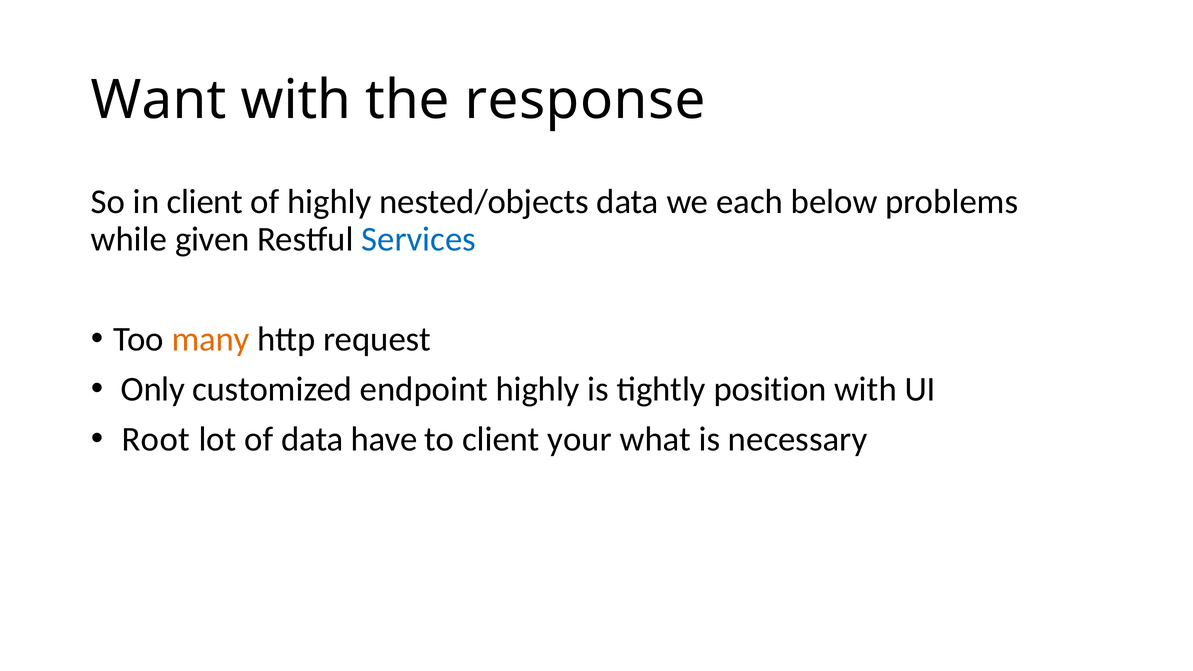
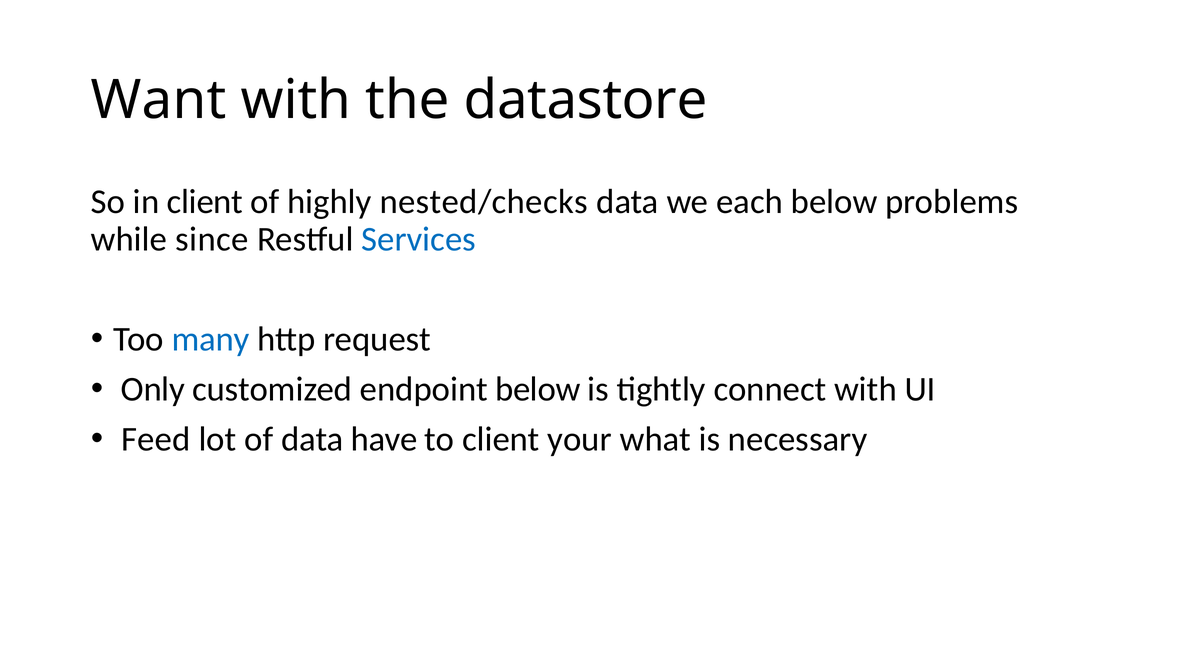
response: response -> datastore (586, 100)
nested/objects: nested/objects -> nested/checks (484, 202)
given: given -> since (212, 239)
many colour: orange -> blue (211, 339)
endpoint highly: highly -> below (538, 389)
position: position -> connect (770, 389)
Root: Root -> Feed (156, 439)
